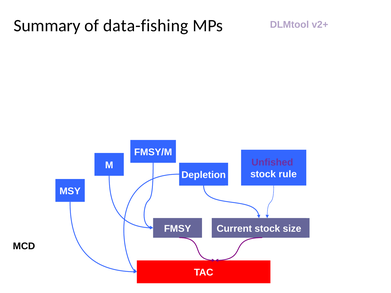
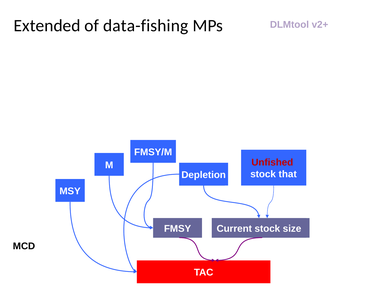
Summary: Summary -> Extended (47, 26)
Unfished colour: purple -> red (272, 163)
rule: rule -> that (288, 174)
